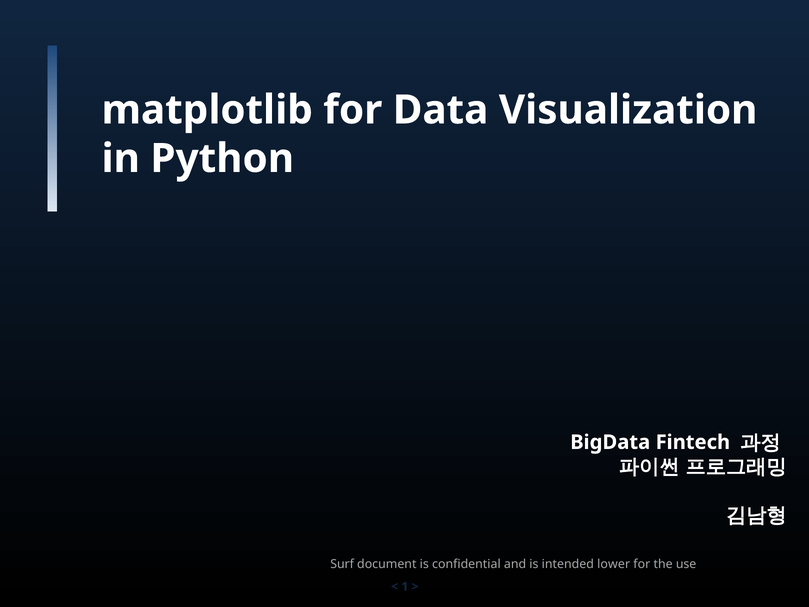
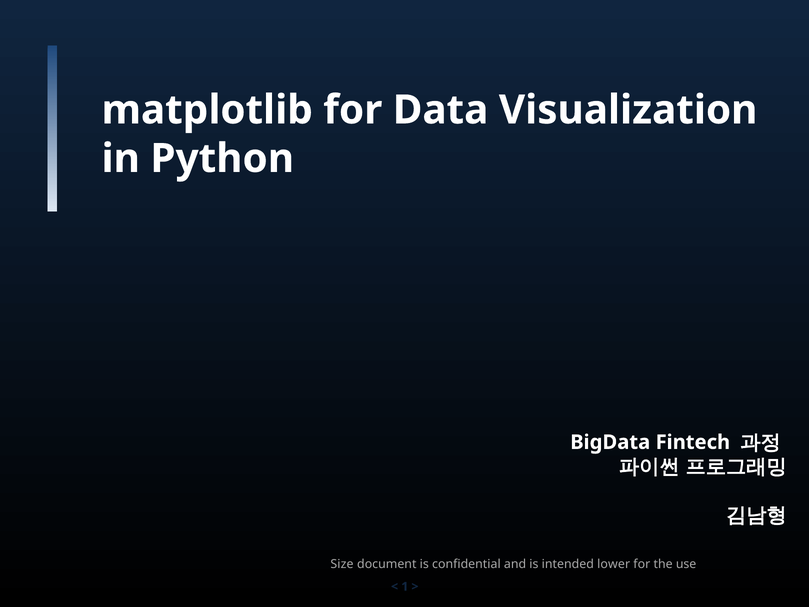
Surf: Surf -> Size (342, 564)
